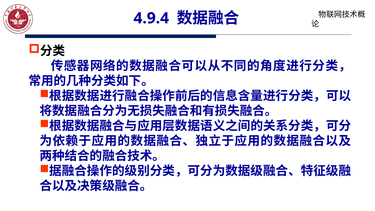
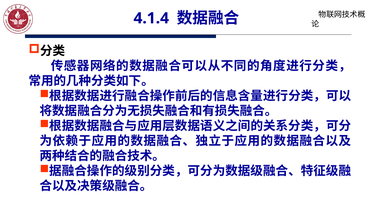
4.9.4: 4.9.4 -> 4.1.4 (151, 18)
